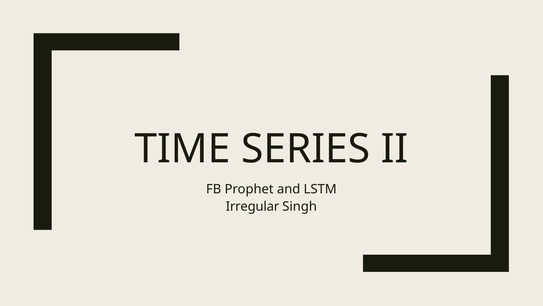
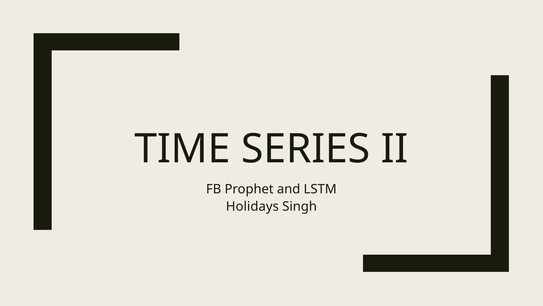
Irregular: Irregular -> Holidays (252, 206)
